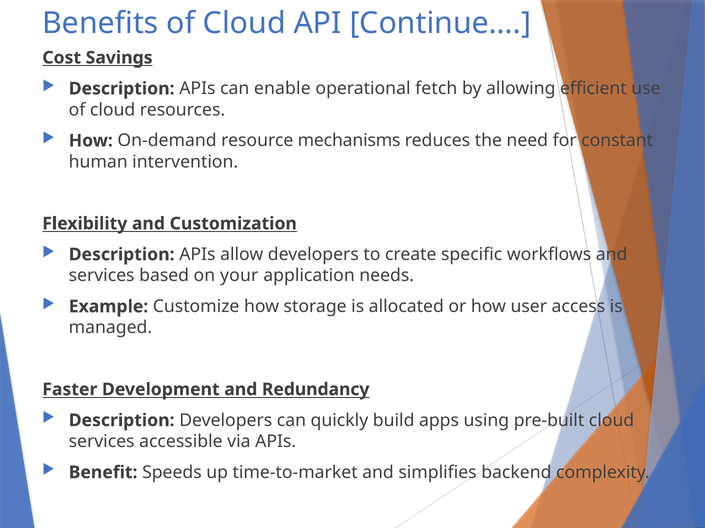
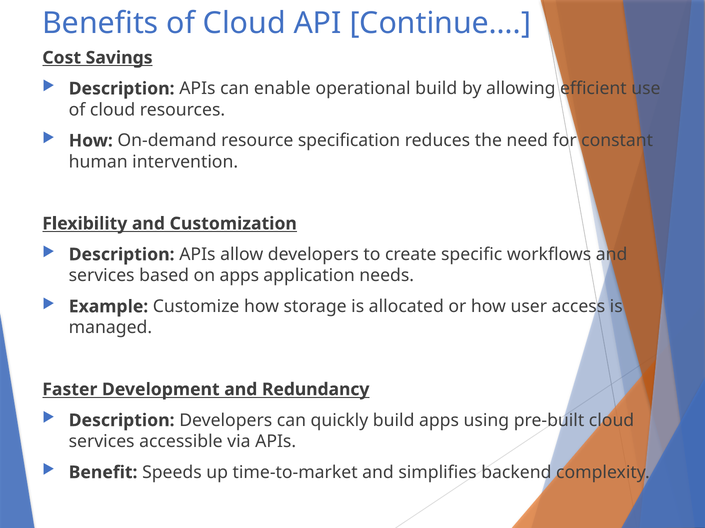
operational fetch: fetch -> build (436, 89)
mechanisms: mechanisms -> specification (349, 141)
on your: your -> apps (239, 276)
